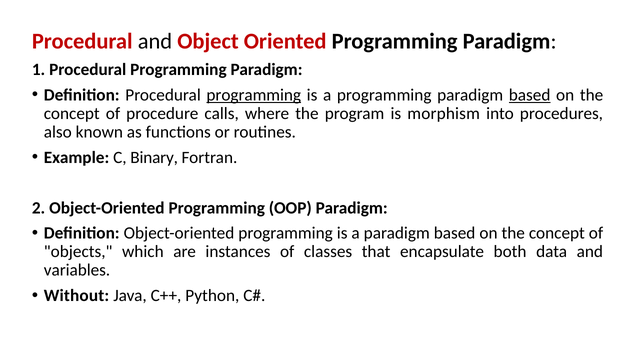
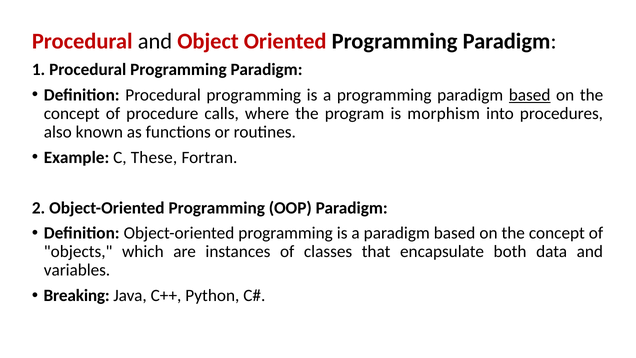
programming underline: present -> none (254, 95)
Binary: Binary -> These (154, 157)
Without: Without -> Breaking (77, 295)
